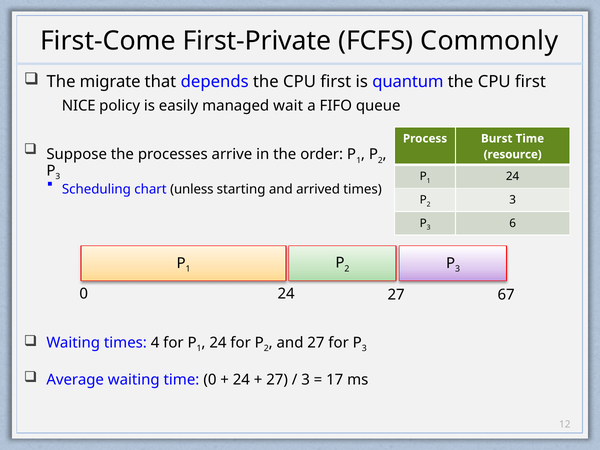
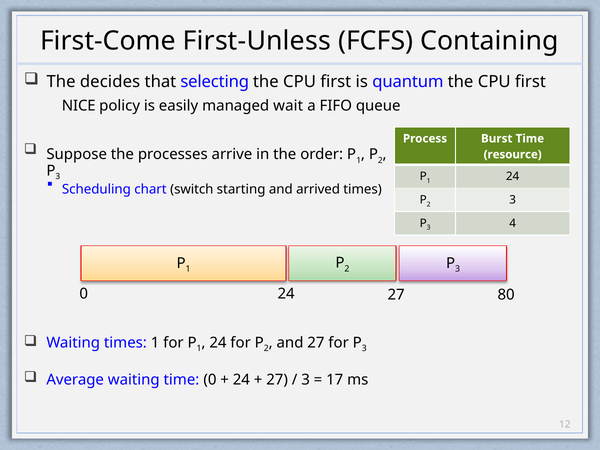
First-Private: First-Private -> First-Unless (257, 41)
Commonly: Commonly -> Containing (489, 41)
migrate: migrate -> decides (110, 82)
depends: depends -> selecting (215, 82)
unless: unless -> switch (192, 189)
6: 6 -> 4 (513, 223)
67: 67 -> 80 (506, 295)
times 4: 4 -> 1 (155, 343)
